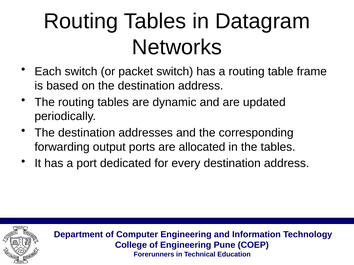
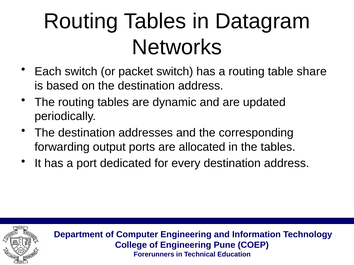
frame: frame -> share (312, 72)
